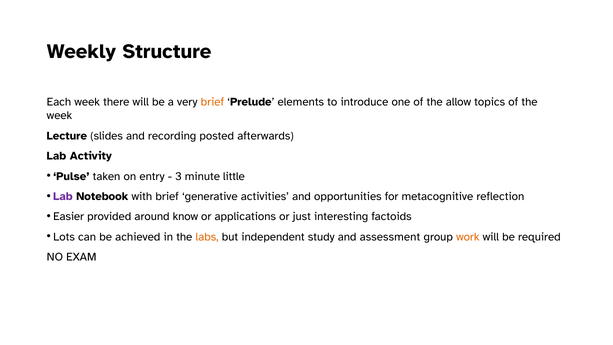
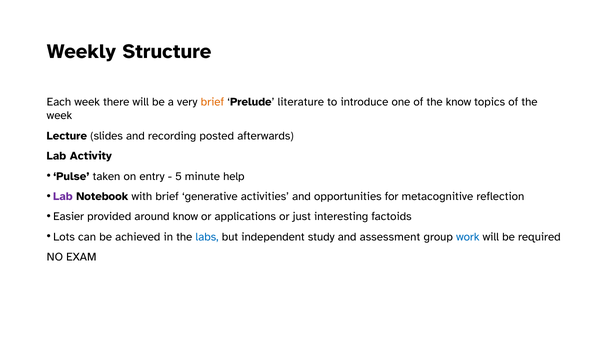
elements: elements -> literature (301, 102)
the allow: allow -> know (458, 102)
3: 3 -> 5 (178, 176)
little: little -> help (234, 176)
labs colour: orange -> blue (207, 237)
work colour: orange -> blue (468, 237)
